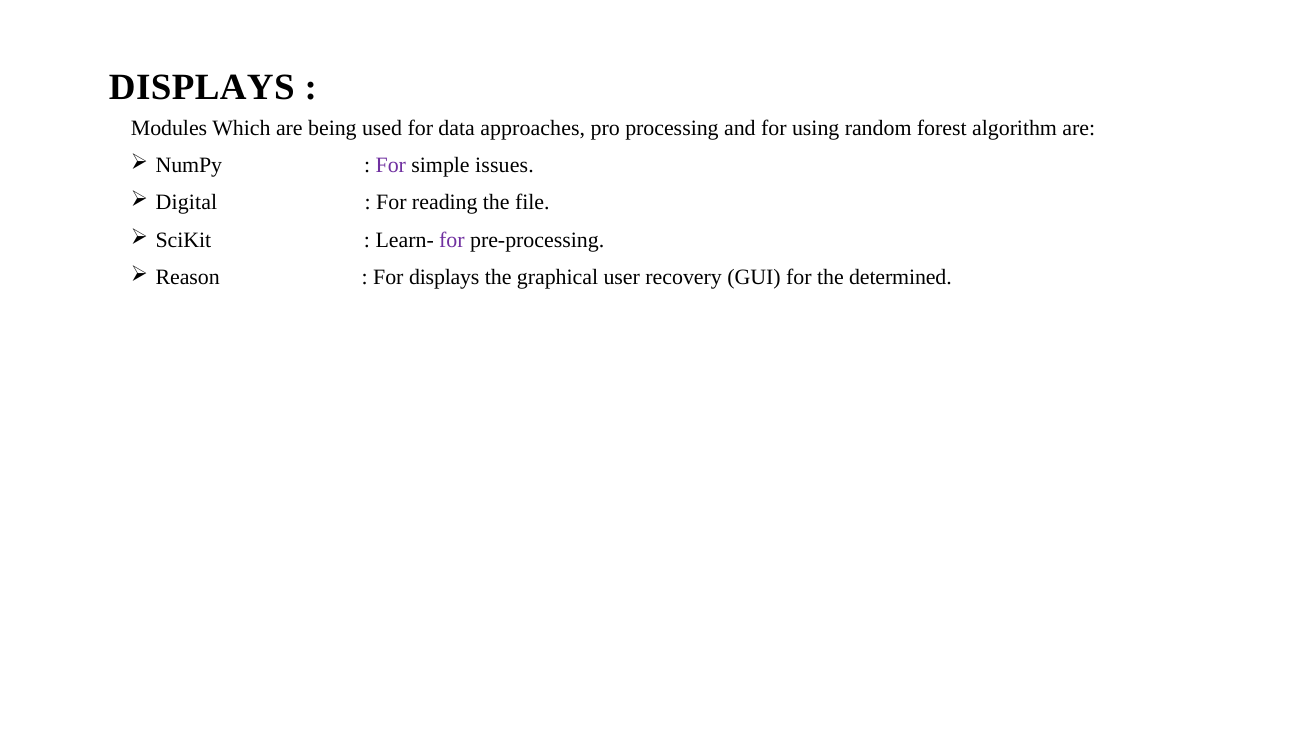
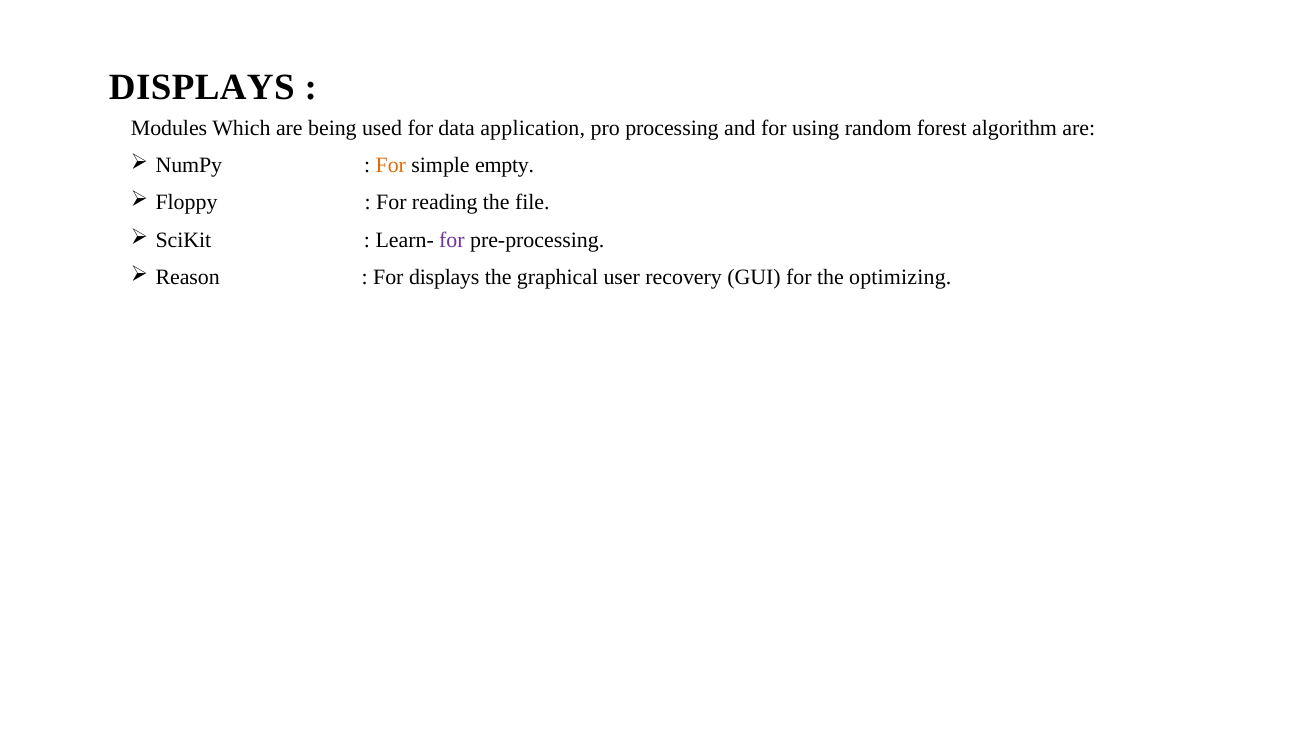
approaches: approaches -> application (533, 128)
For colour: purple -> orange (391, 165)
issues: issues -> empty (505, 165)
Digital: Digital -> Floppy (187, 203)
determined: determined -> optimizing (900, 278)
